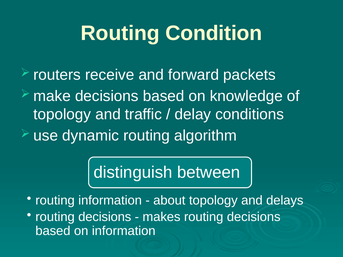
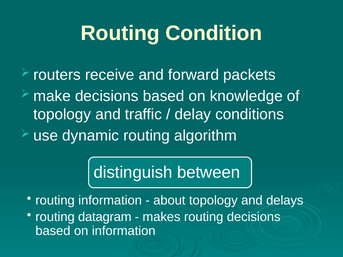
decisions: decisions -> datagram (105, 217)
